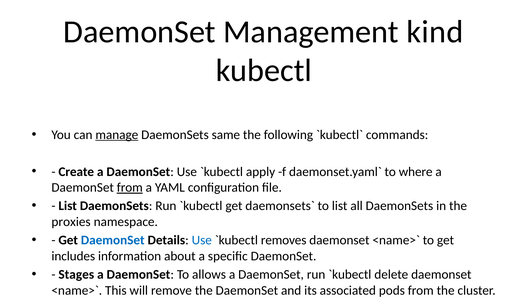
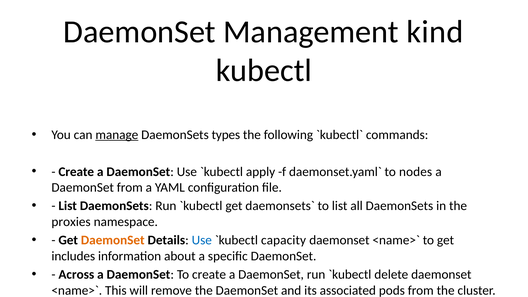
same: same -> types (226, 135)
where: where -> nodes (416, 172)
from underline: present -> none (130, 187)
DaemonSet colour: blue -> orange (113, 240)
removes: removes -> capacity (284, 240)
Stages: Stages -> Across (76, 275)
To allows: allows -> create (209, 275)
